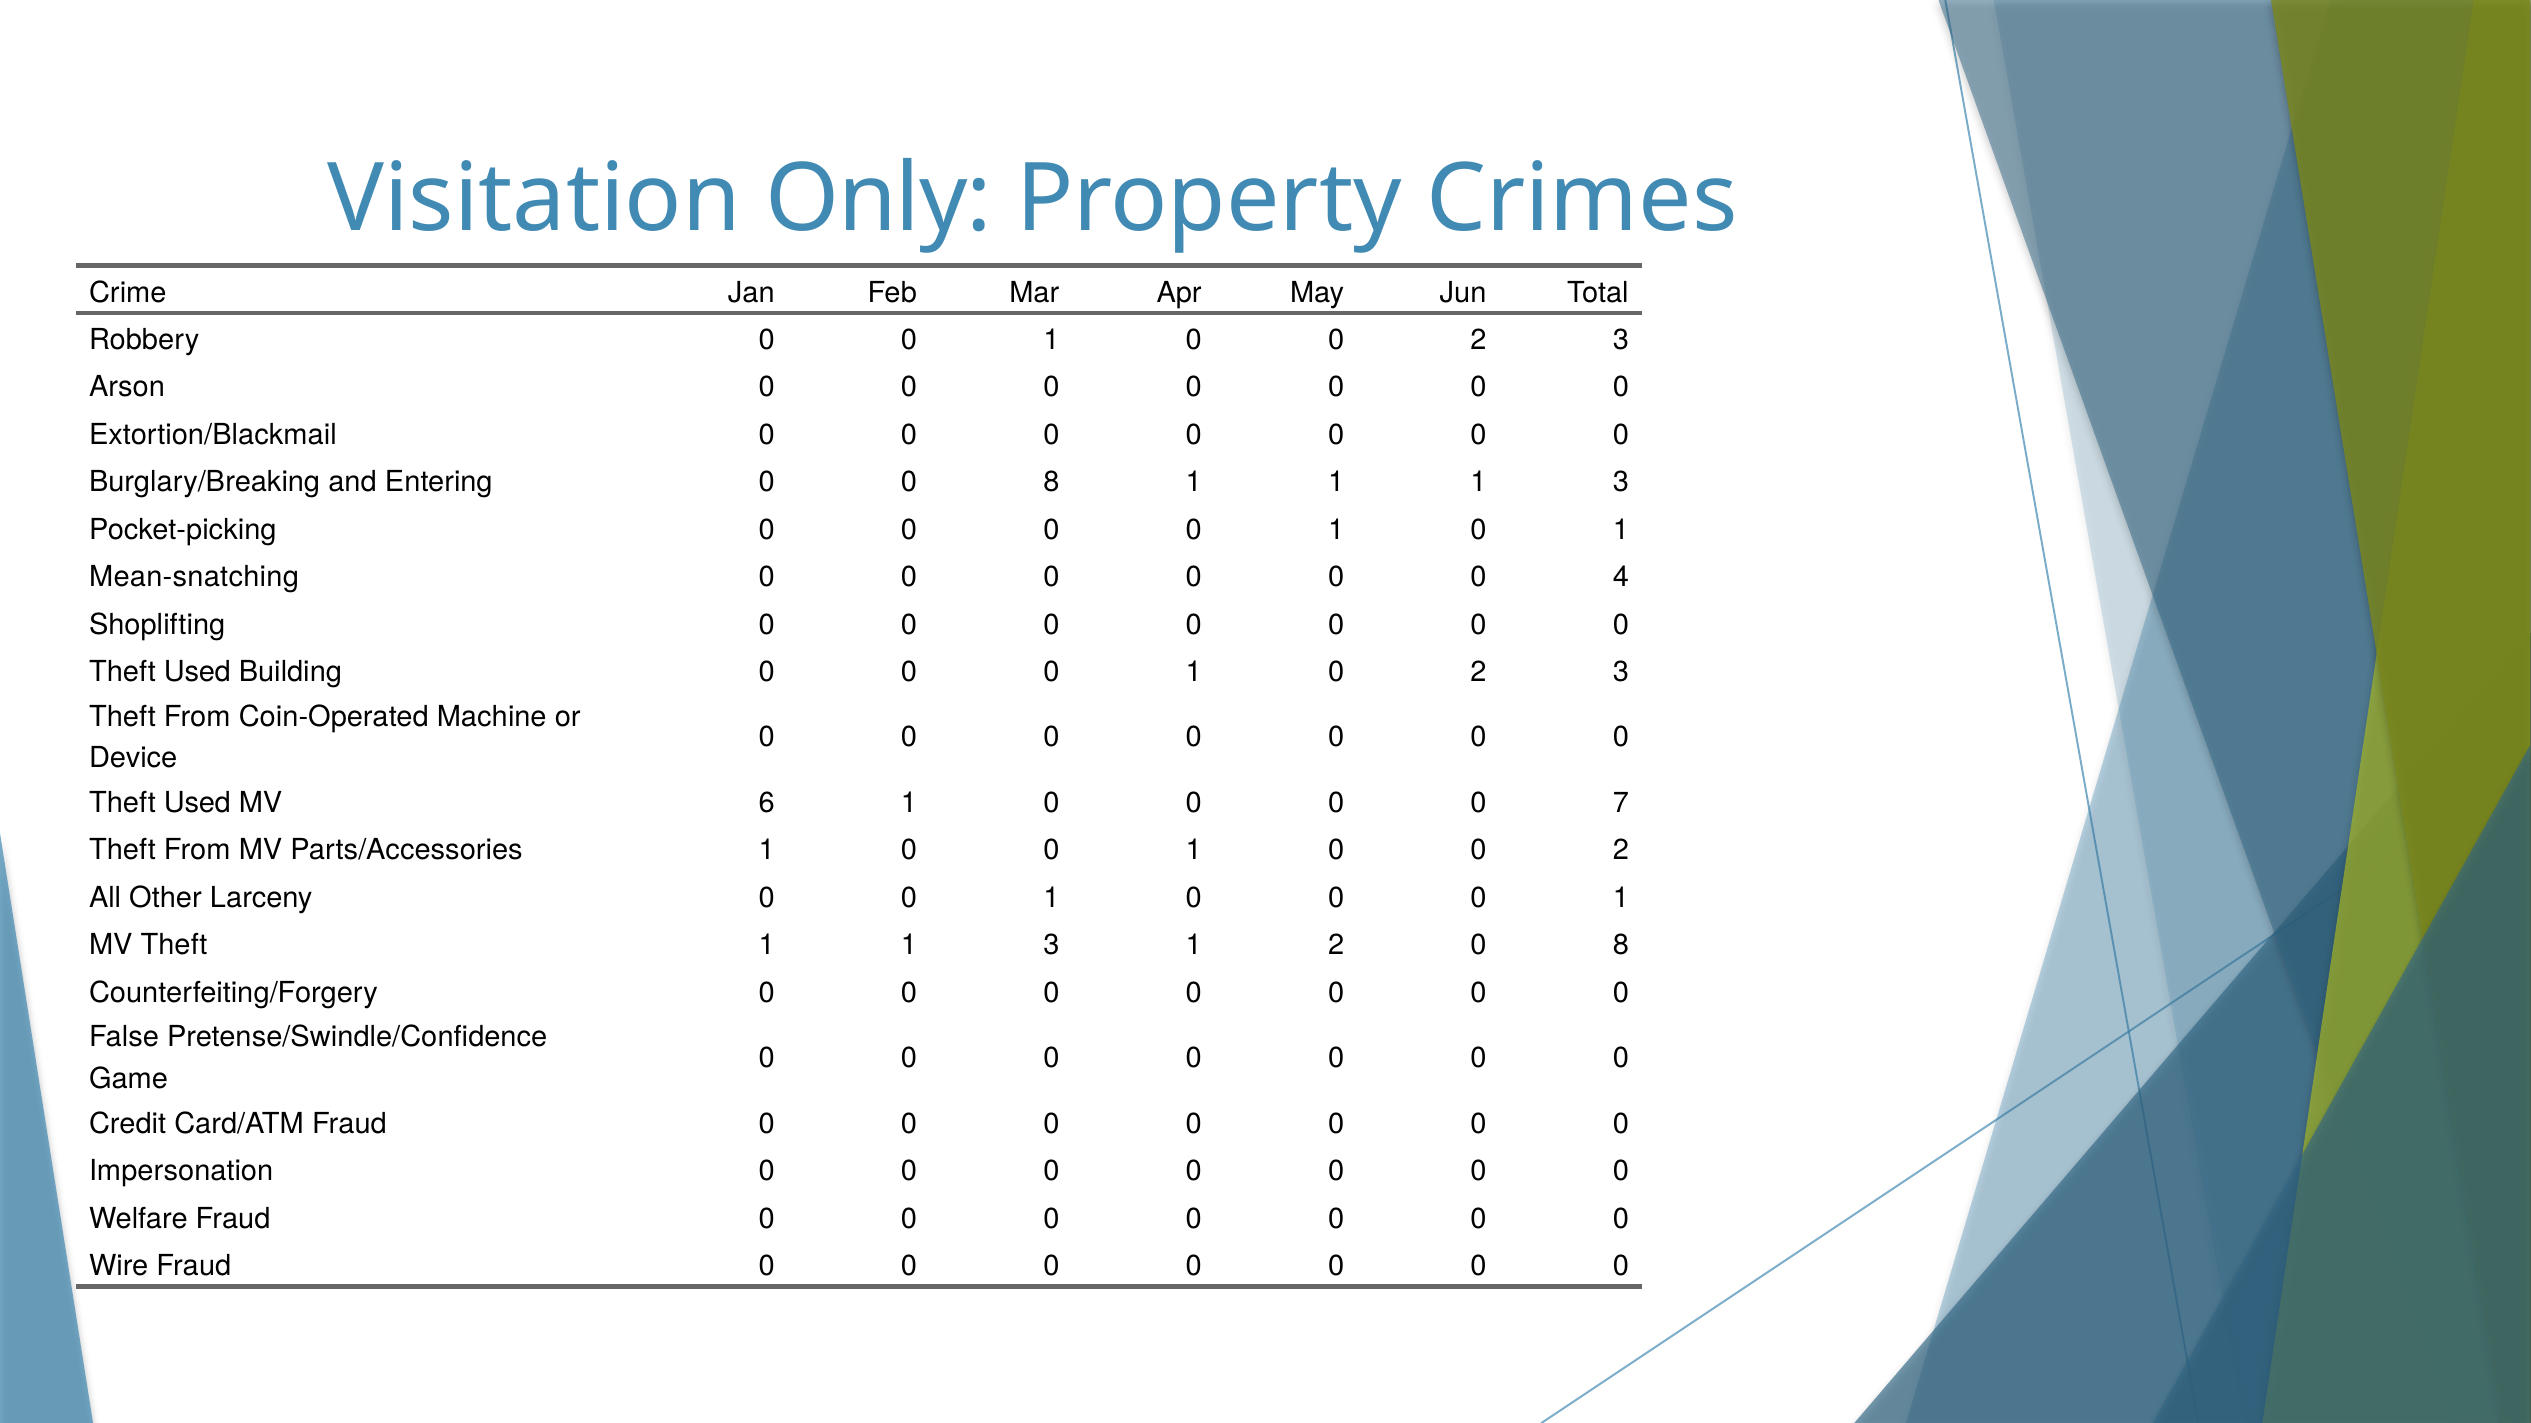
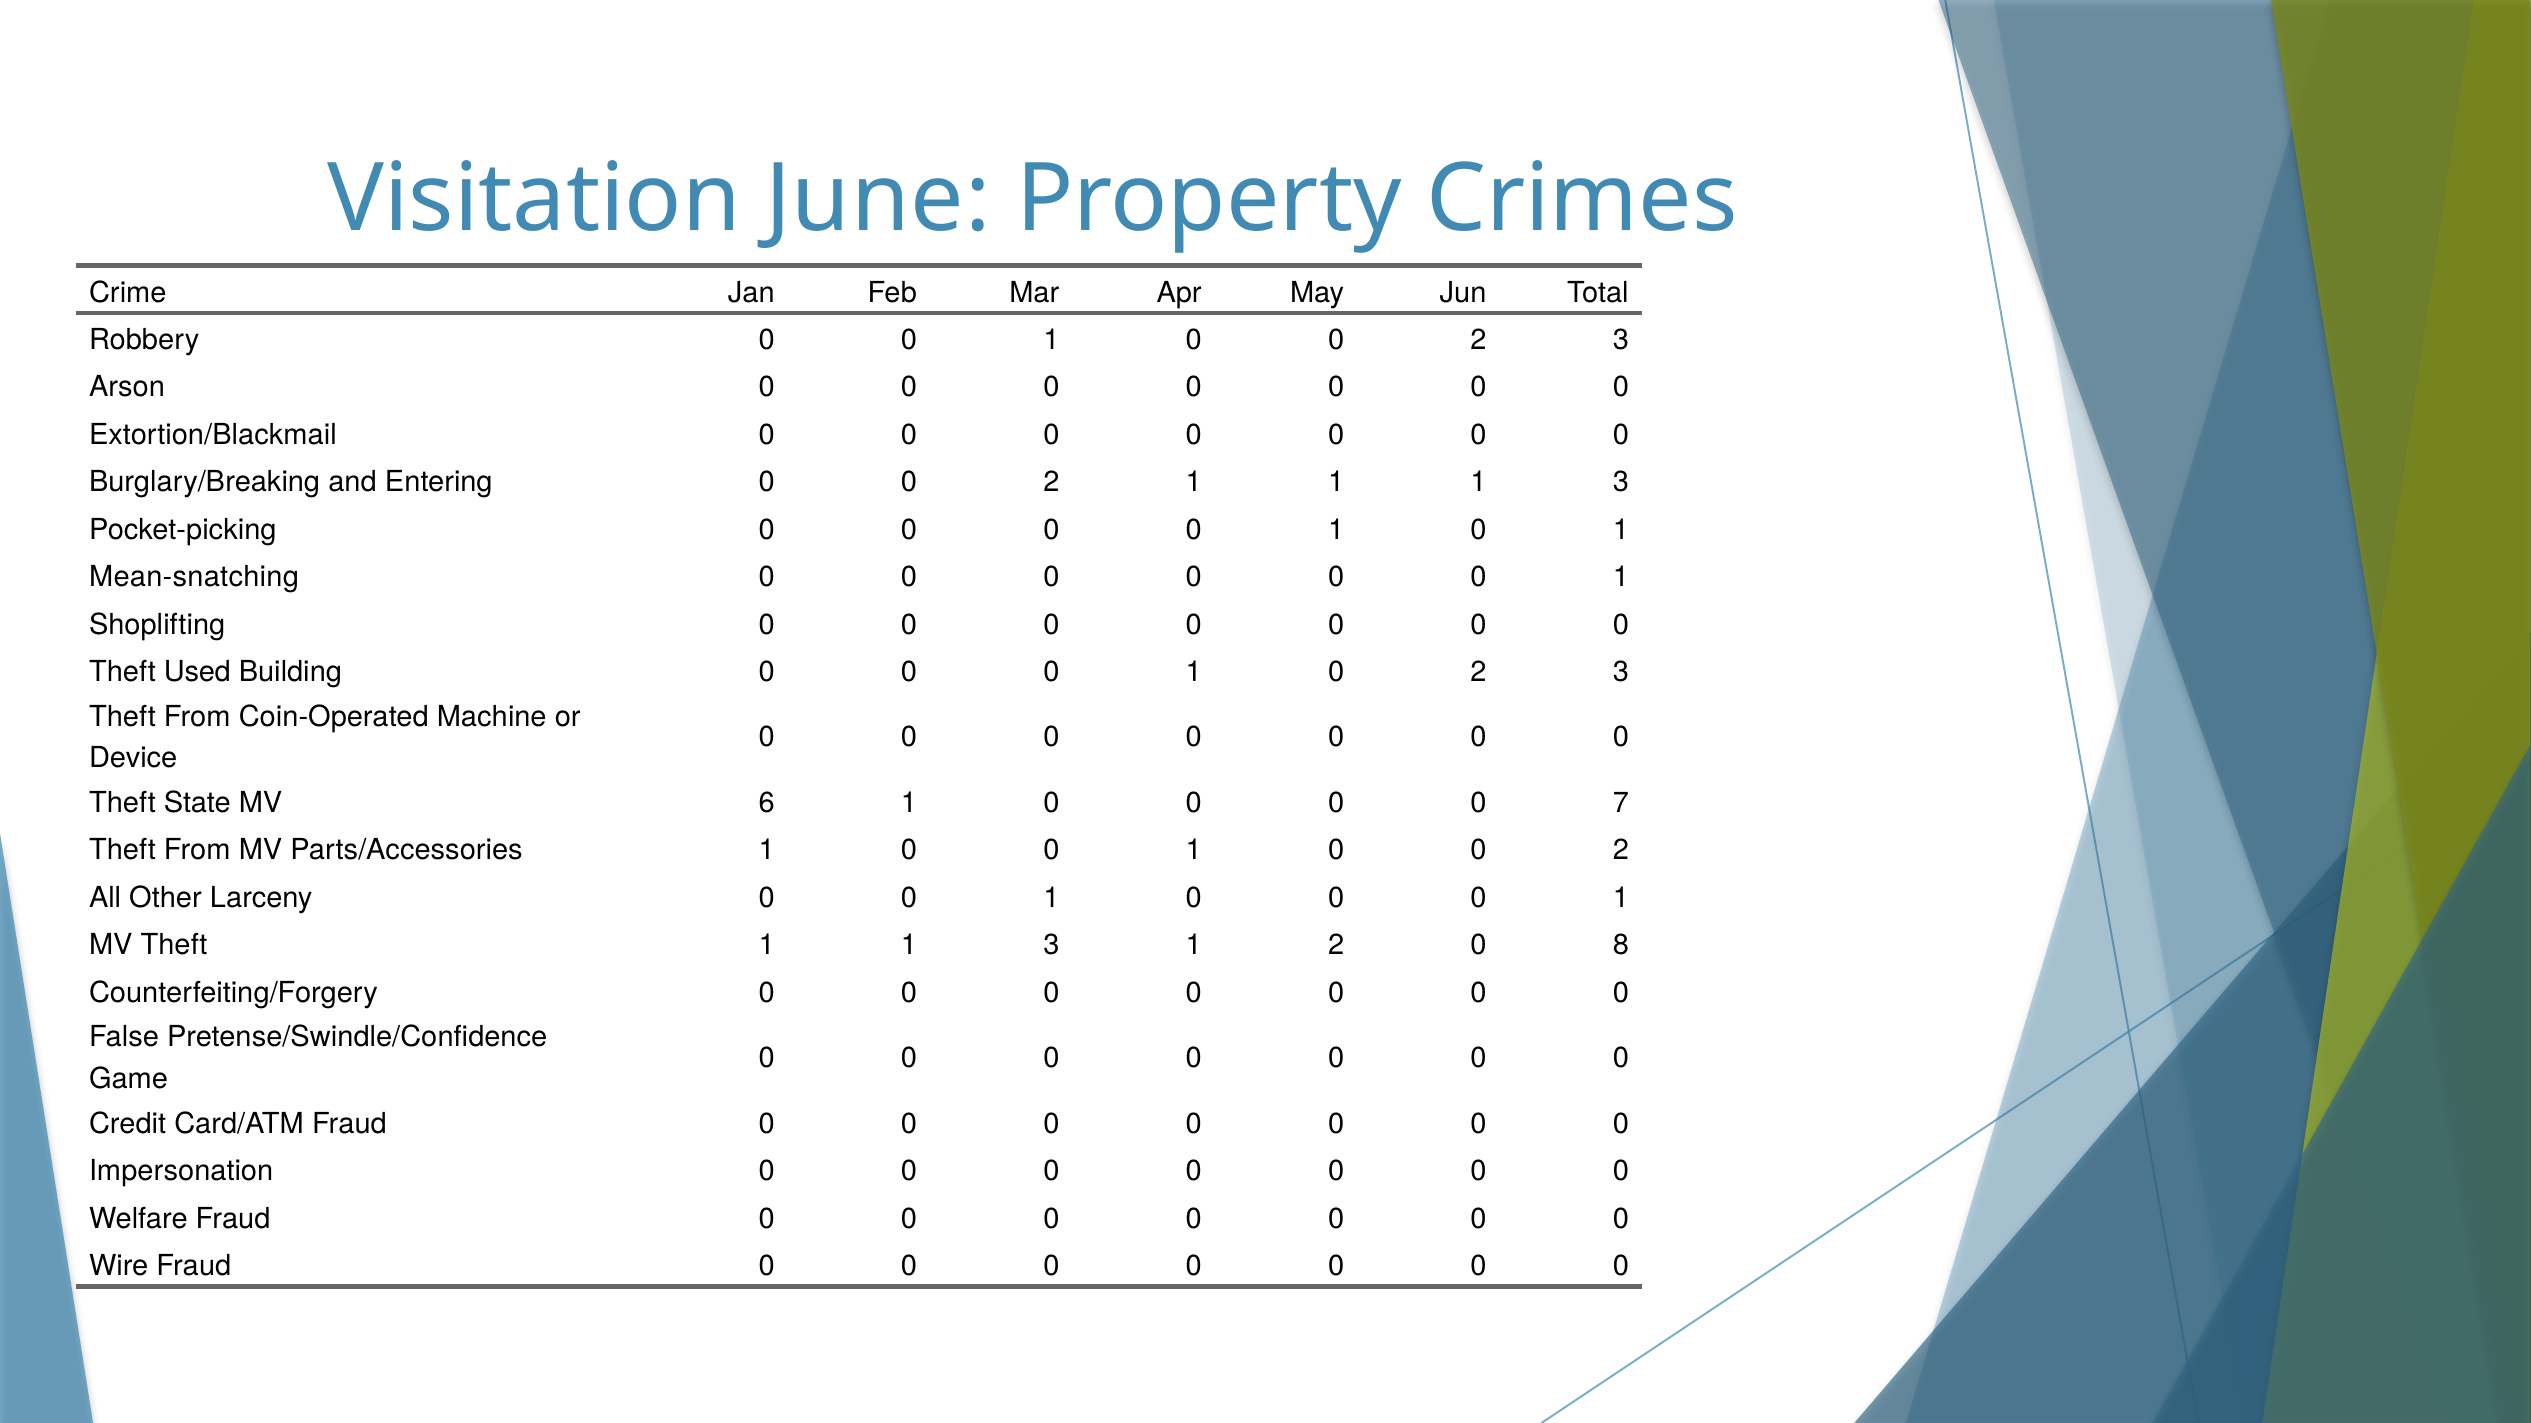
Only: Only -> June (878, 200)
Entering 0 0 8: 8 -> 2 (1051, 482)
4: 4 -> 1 (1621, 577)
Used: Used -> State (197, 803)
